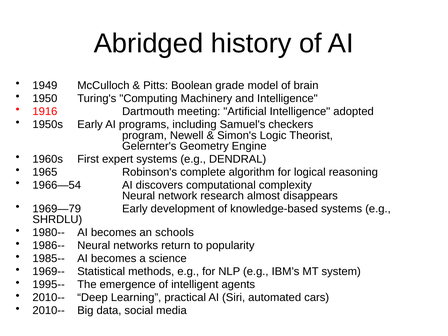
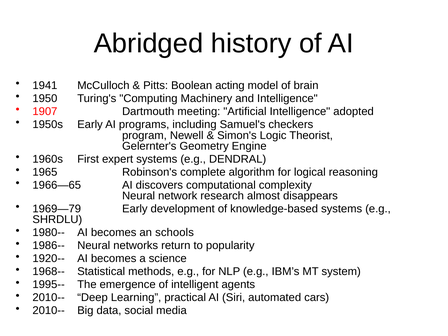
1949: 1949 -> 1941 (45, 86)
grade: grade -> acting (230, 86)
1916: 1916 -> 1907 (45, 112)
1966—54: 1966—54 -> 1966—65 (57, 185)
1985--: 1985-- -> 1920-- (49, 259)
1969--: 1969-- -> 1968-- (49, 272)
